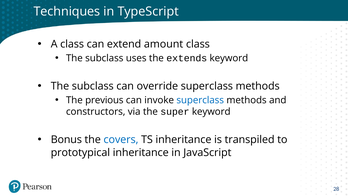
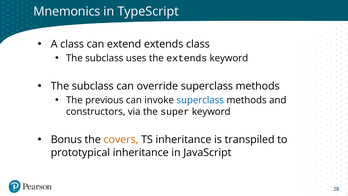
Techniques: Techniques -> Mnemonics (67, 12)
extend amount: amount -> extends (164, 44)
covers colour: blue -> orange (121, 140)
